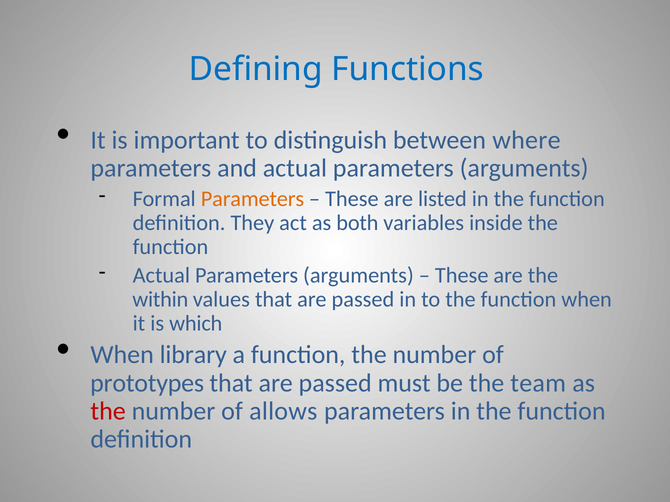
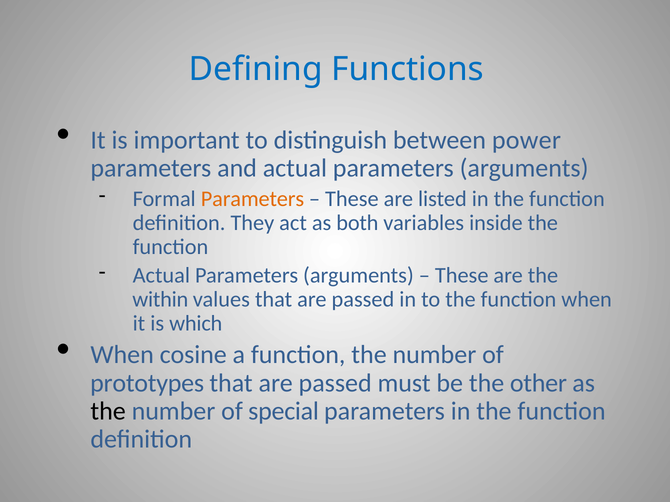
where: where -> power (526, 140)
library: library -> cosine (193, 355)
team: team -> other (538, 383)
the colour: red -> black (108, 411)
allows: allows -> special (284, 411)
